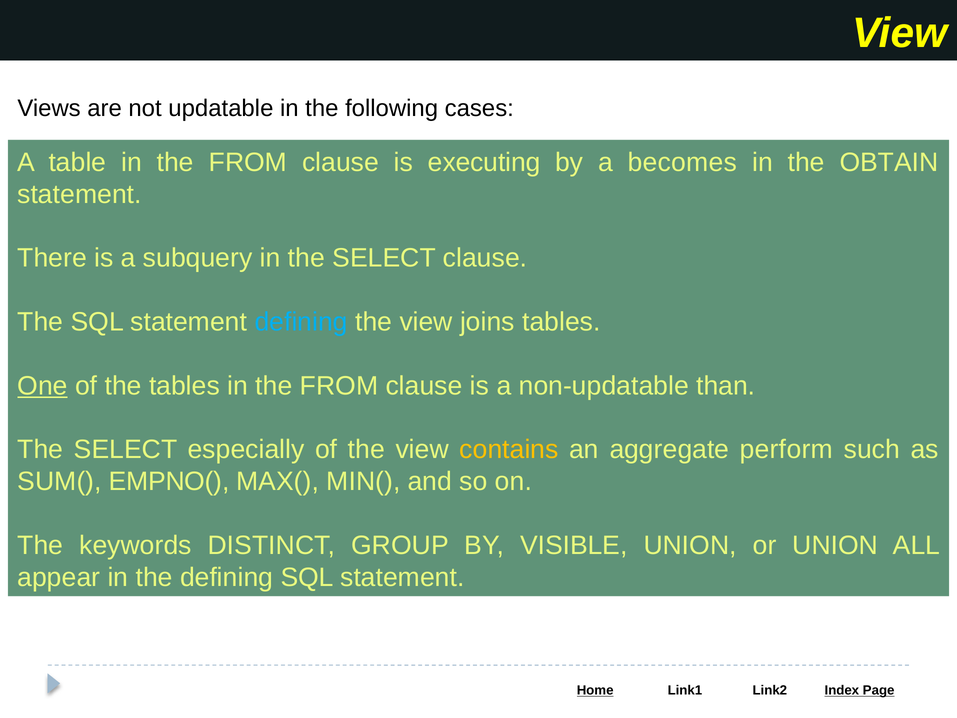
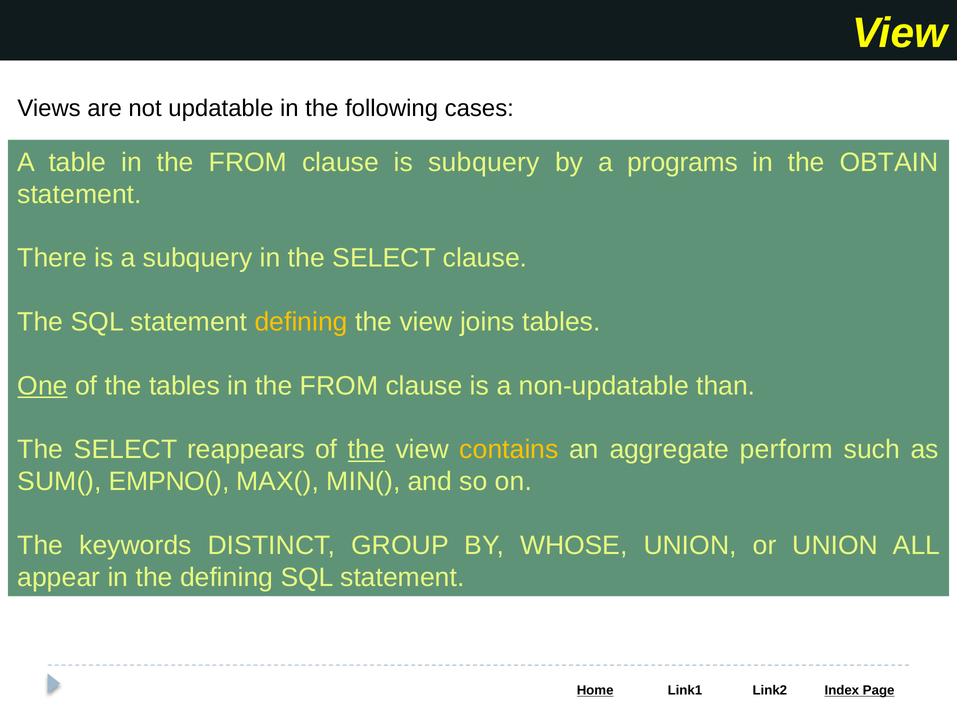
is executing: executing -> subquery (484, 162)
becomes: becomes -> programs (683, 162)
defining colour: light blue -> yellow (301, 322)
especially: especially -> reappears (246, 450)
the underline: none -> present (366, 450)
VISIBLE: VISIBLE -> WHOSE (574, 545)
